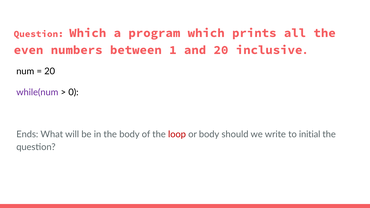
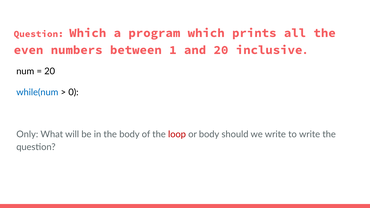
while(num colour: purple -> blue (37, 92)
Ends: Ends -> Only (27, 134)
to initial: initial -> write (310, 134)
